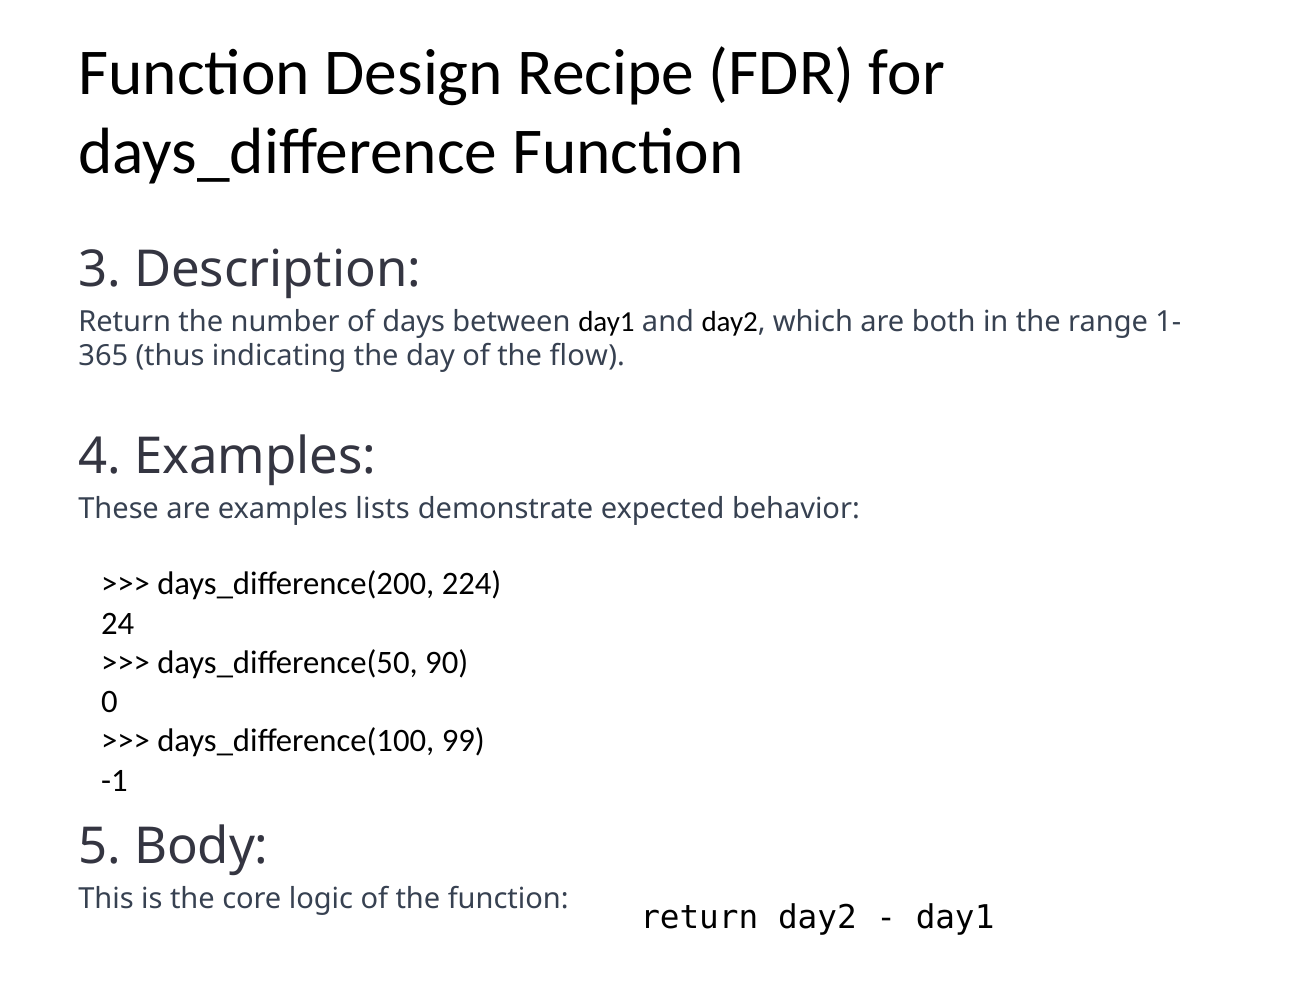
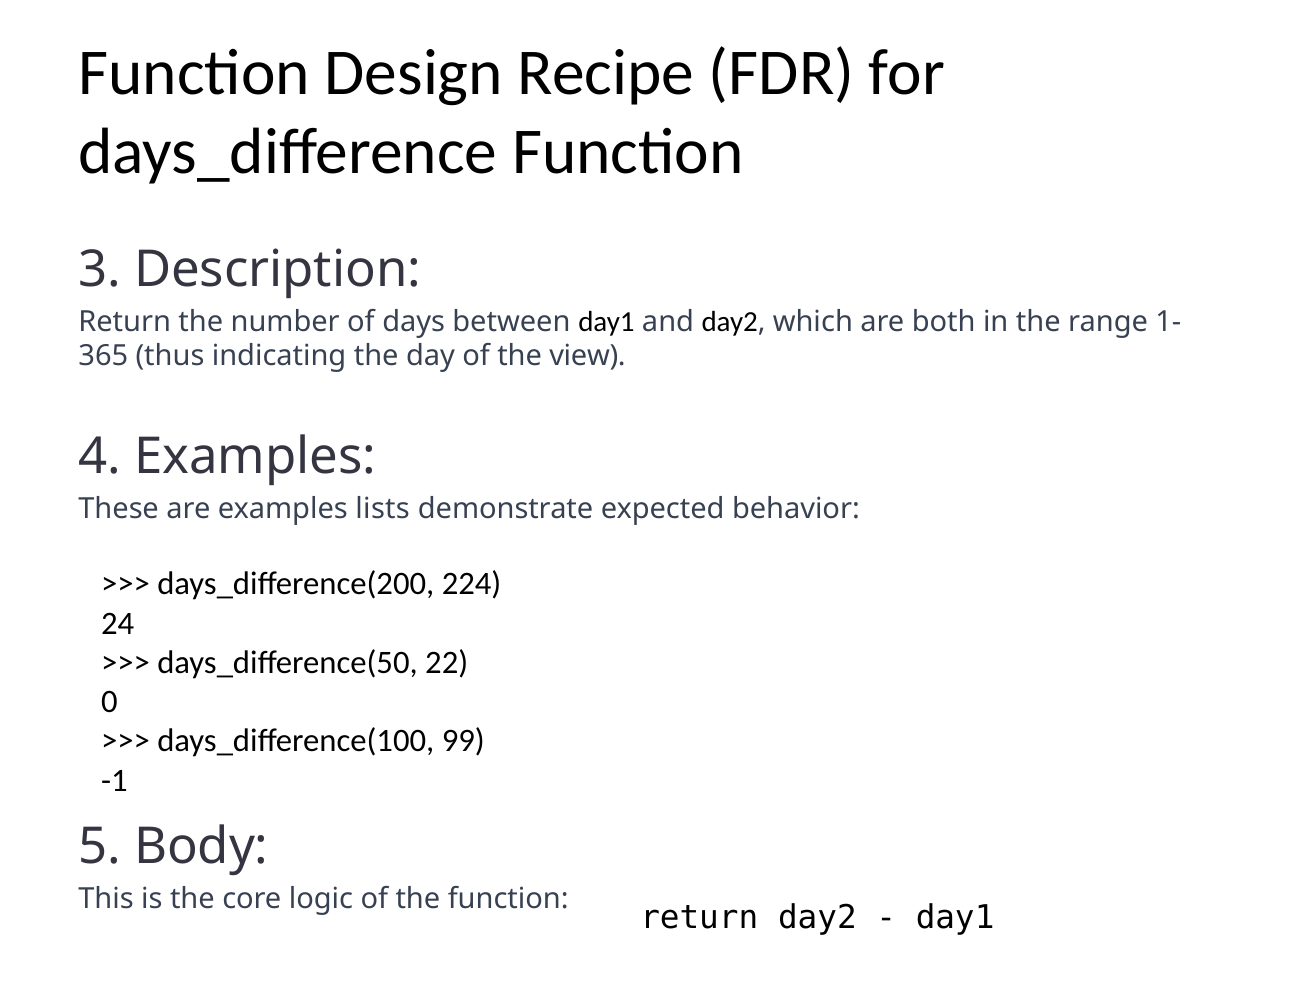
flow: flow -> view (588, 356)
90: 90 -> 22 (447, 663)
